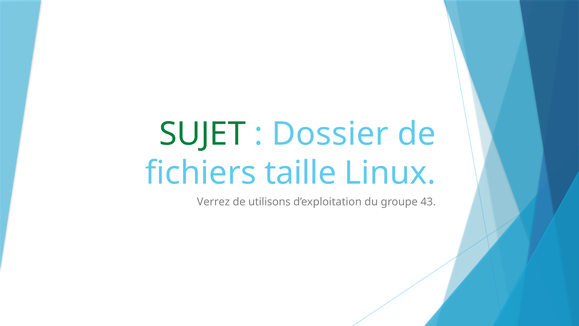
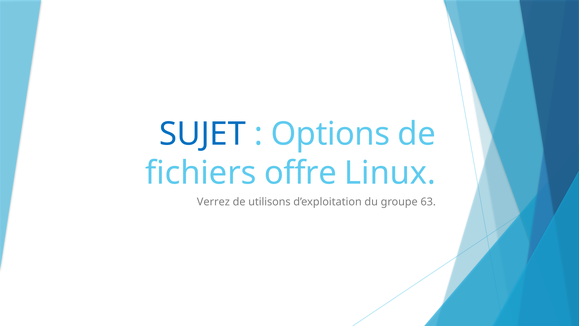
SUJET colour: green -> blue (202, 134)
Dossier: Dossier -> Options (330, 134)
taille: taille -> offre (300, 173)
43: 43 -> 63 (428, 202)
